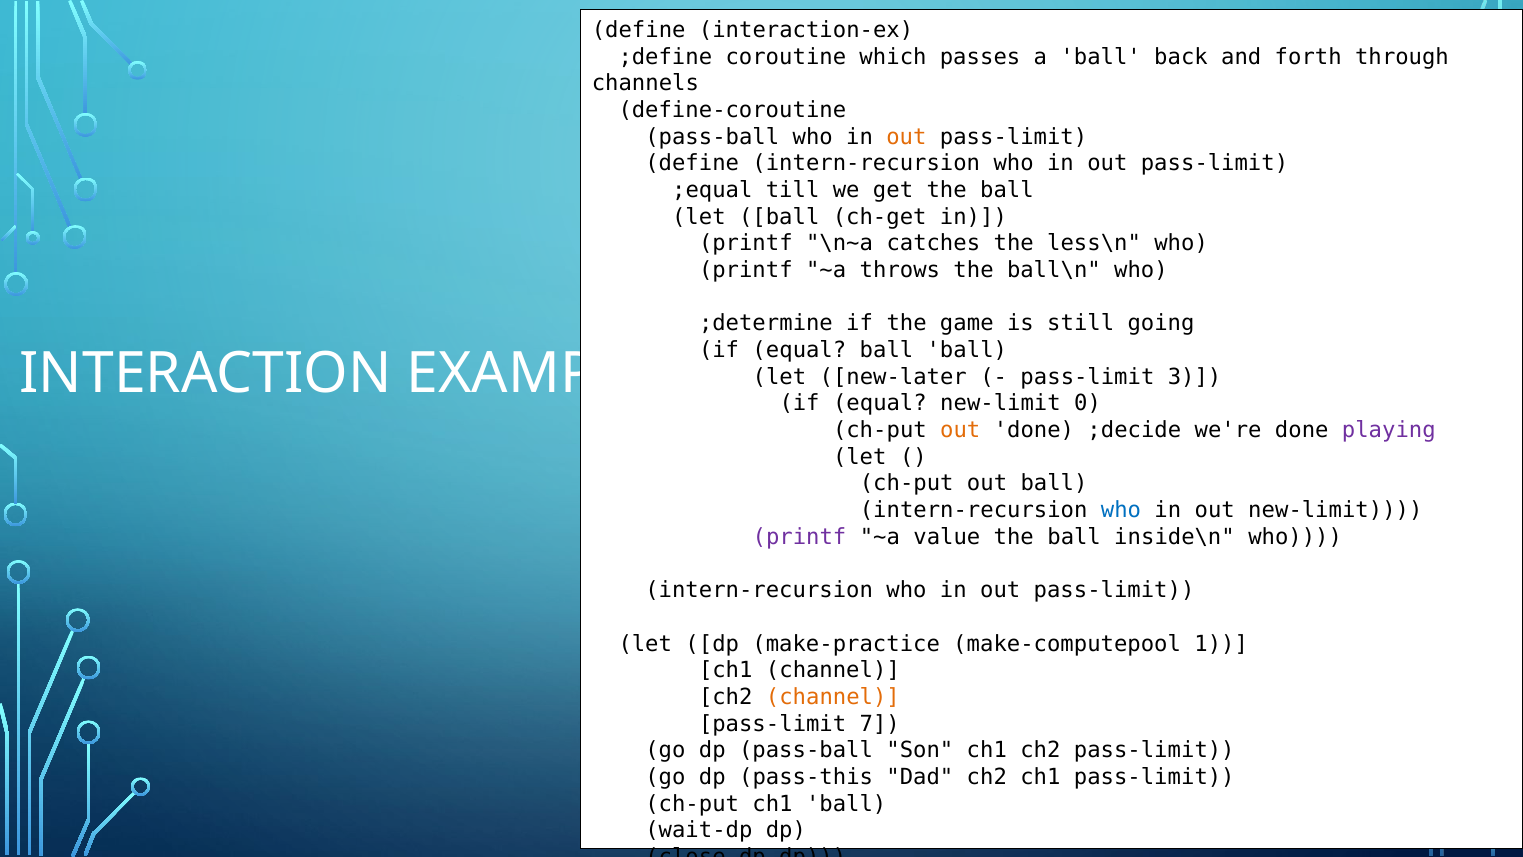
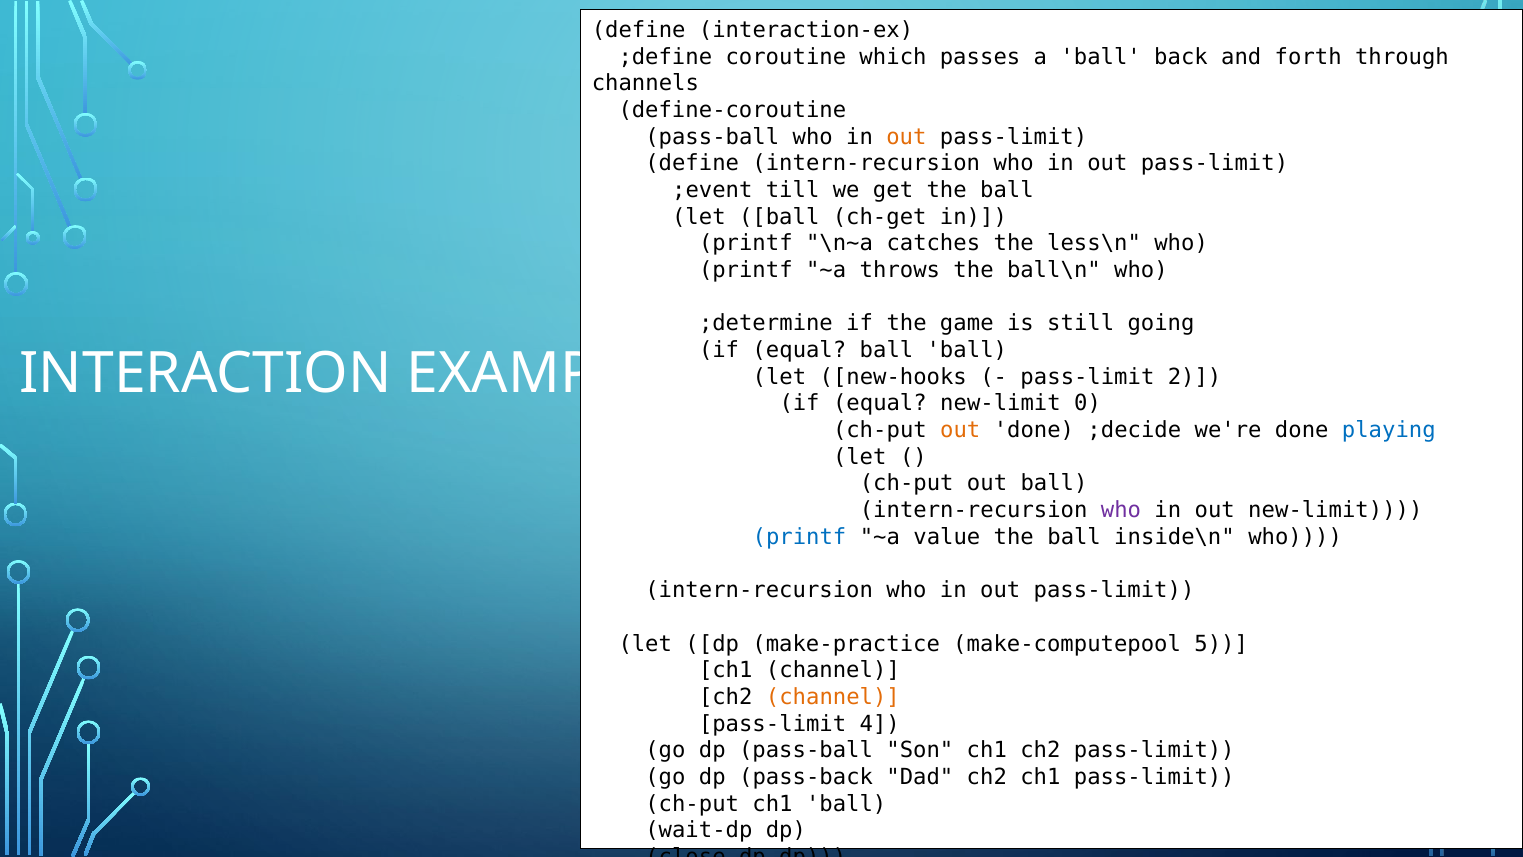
;equal: ;equal -> ;event (712, 190)
new-later: new-later -> new-hooks (893, 377)
3: 3 -> 2 (1195, 377)
playing colour: purple -> blue (1389, 430)
who colour: blue -> purple (1121, 510)
printf colour: purple -> blue (800, 537)
1: 1 -> 5 (1221, 643)
7: 7 -> 4 (880, 723)
pass-this: pass-this -> pass-back (806, 777)
